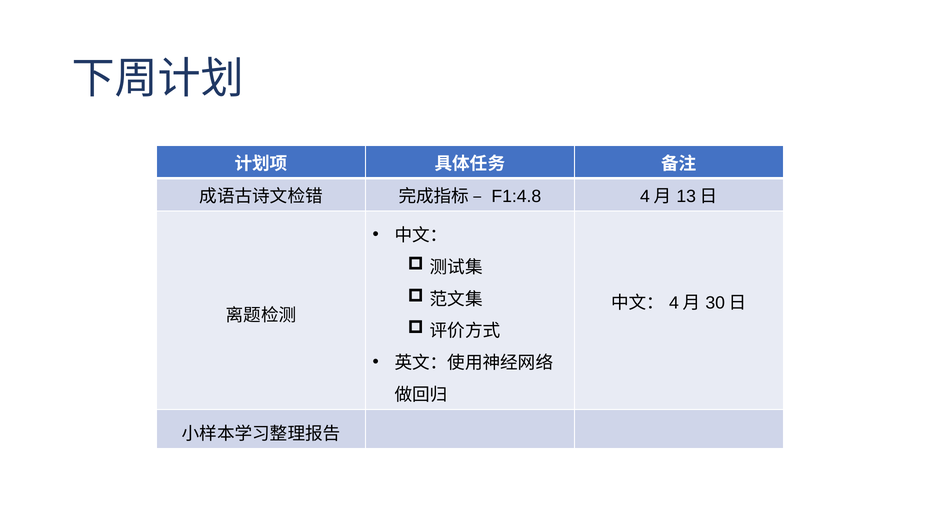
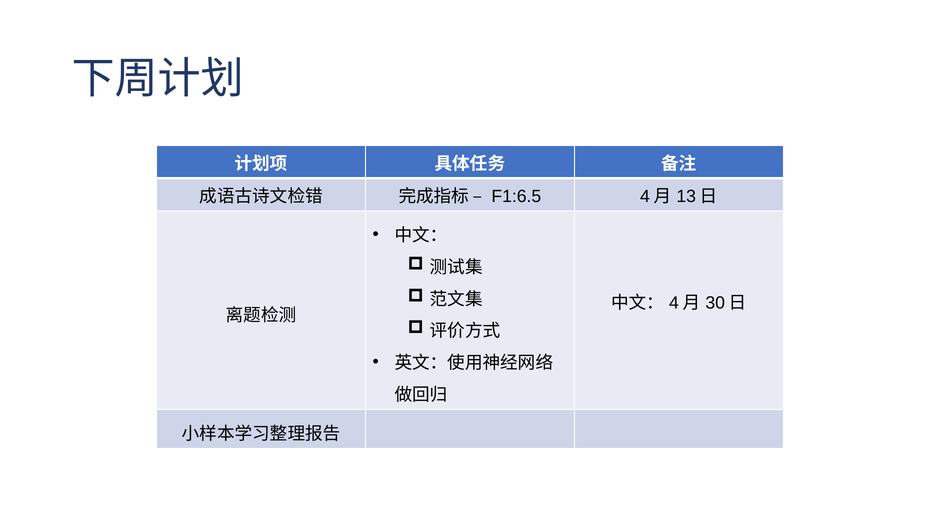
F1:4.8: F1:4.8 -> F1:6.5 (516, 196)
